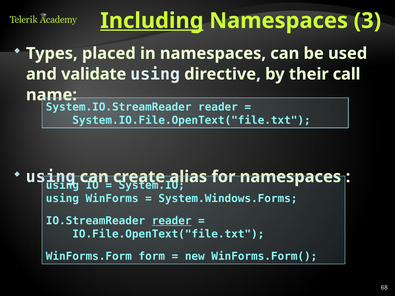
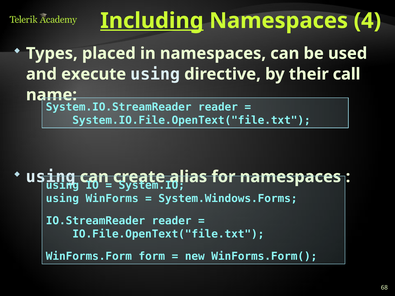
3: 3 -> 4 (367, 21)
validate: validate -> execute (94, 74)
reader underline: present -> none (172, 221)
